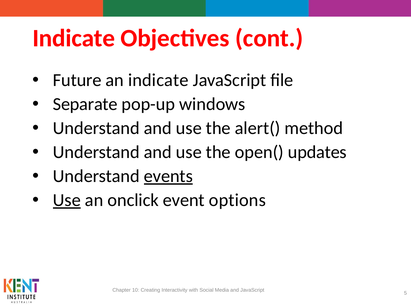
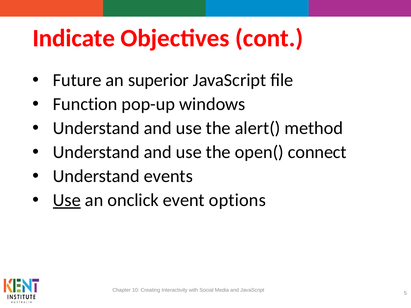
an indicate: indicate -> superior (158, 80)
Separate: Separate -> Function (85, 104)
updates: updates -> connect (317, 152)
events underline: present -> none (168, 176)
